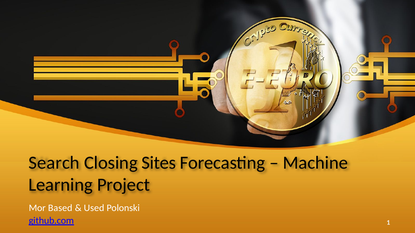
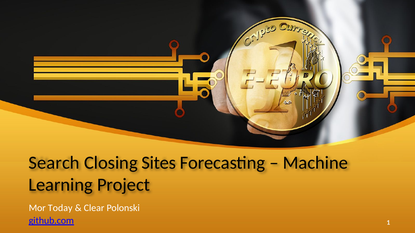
Based: Based -> Today (60, 208)
Used: Used -> Clear (94, 208)
